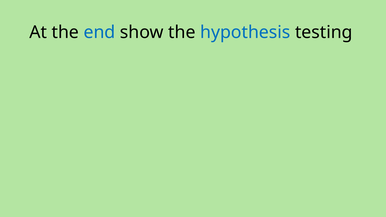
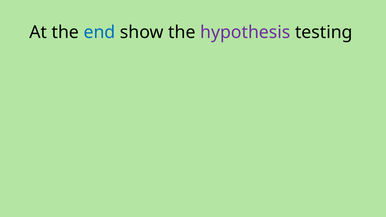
hypothesis colour: blue -> purple (245, 32)
